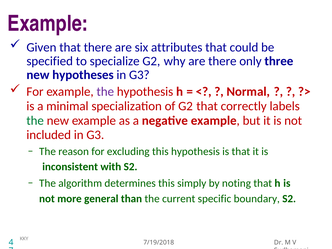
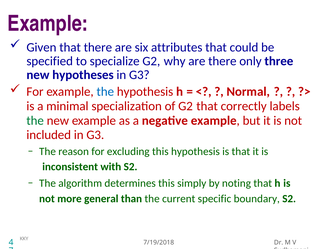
the colour: purple -> blue (105, 92)
